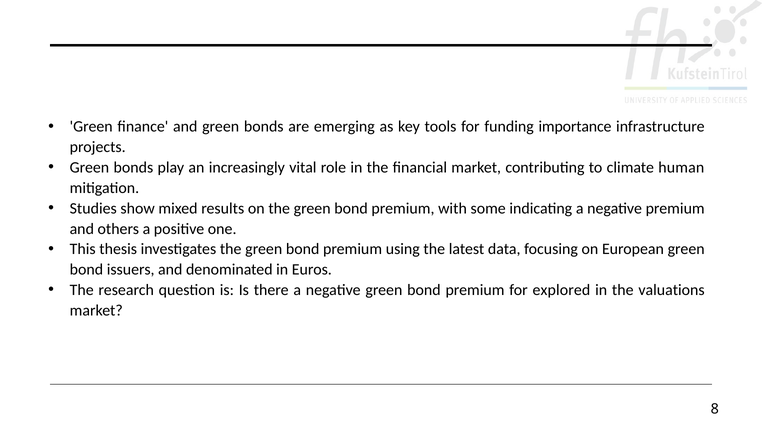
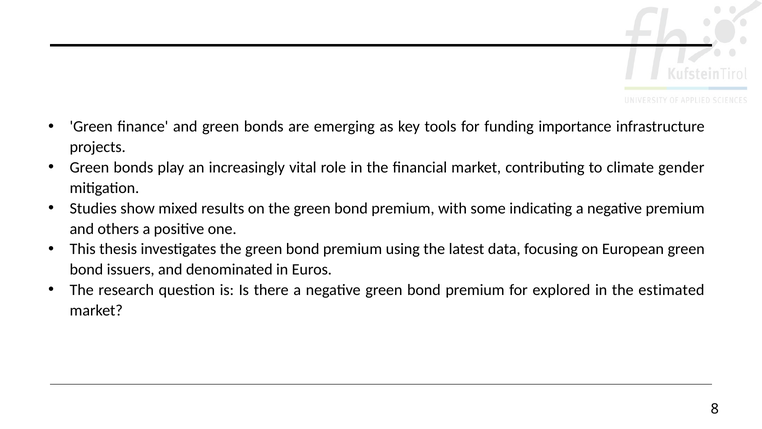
human: human -> gender (681, 167)
valuations: valuations -> estimated (671, 290)
